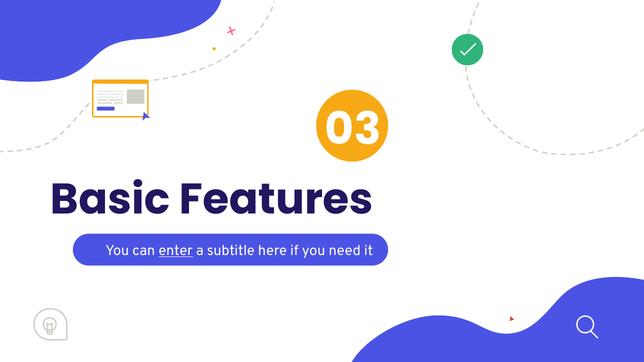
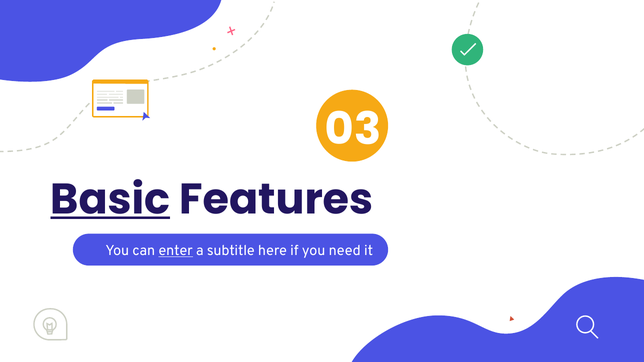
Basic underline: none -> present (110, 200)
